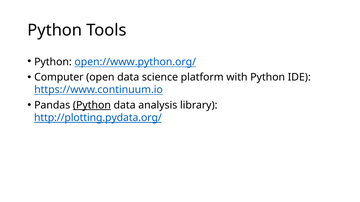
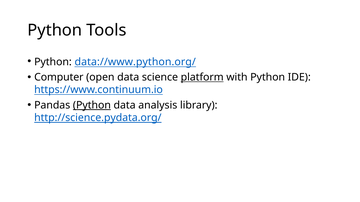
open://www.python.org/: open://www.python.org/ -> data://www.python.org/ (135, 62)
platform underline: none -> present (202, 77)
http://plotting.pydata.org/: http://plotting.pydata.org/ -> http://science.pydata.org/ (98, 118)
